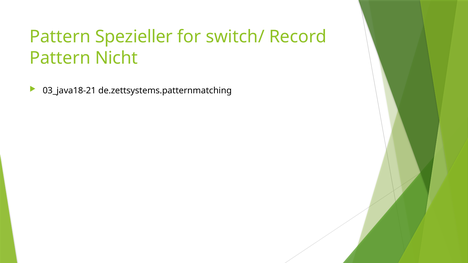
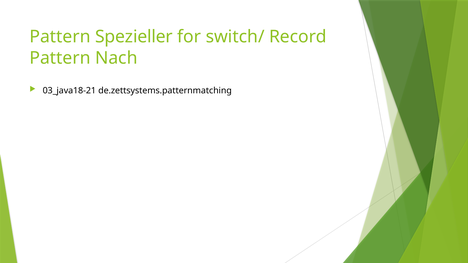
Nicht: Nicht -> Nach (116, 58)
